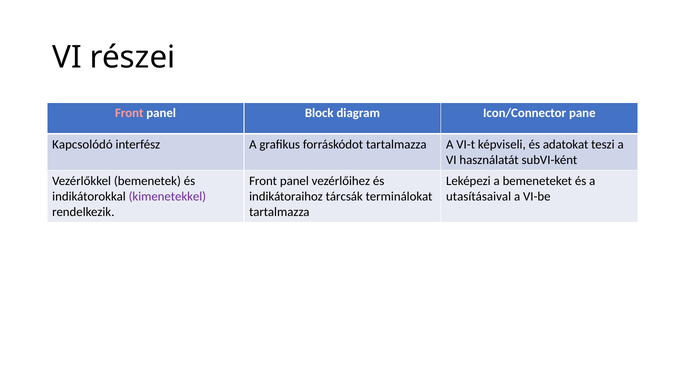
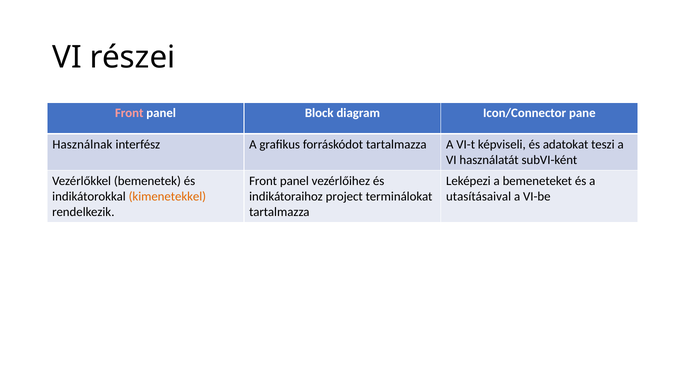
Kapcsolódó: Kapcsolódó -> Használnak (82, 144)
kimenetekkel colour: purple -> orange (167, 197)
tárcsák: tárcsák -> project (344, 197)
